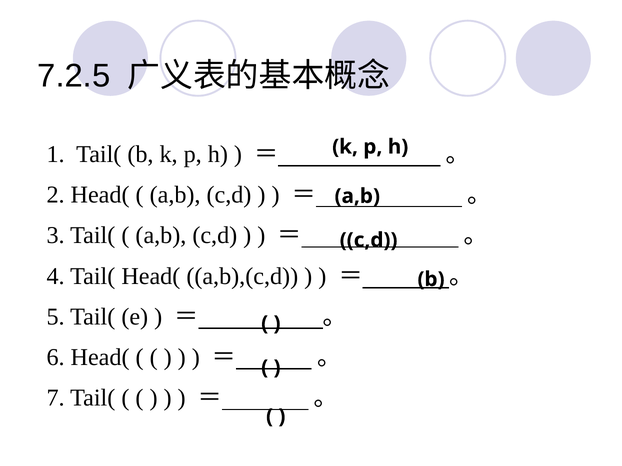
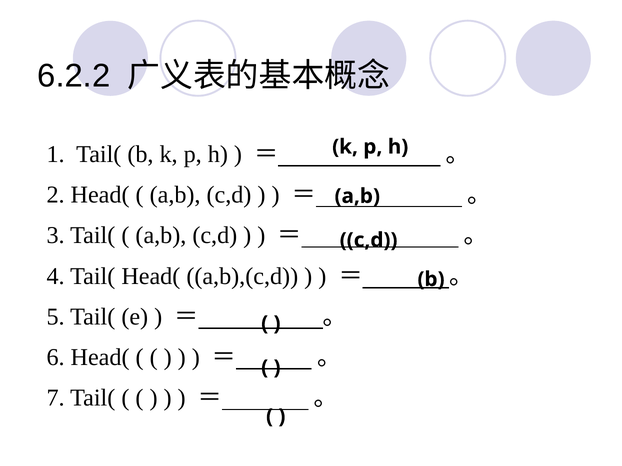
7.2.5: 7.2.5 -> 6.2.2 (74, 76)
